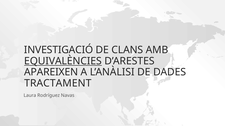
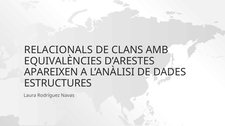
INVESTIGACIÓ: INVESTIGACIÓ -> RELACIONALS (58, 50)
EQUIVALÈNCIES underline: present -> none (63, 61)
TRACTAMENT: TRACTAMENT -> ESTRUCTURES (58, 84)
